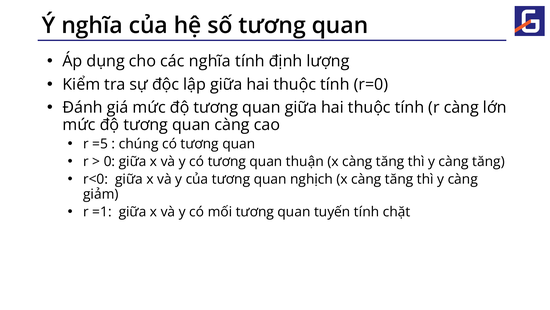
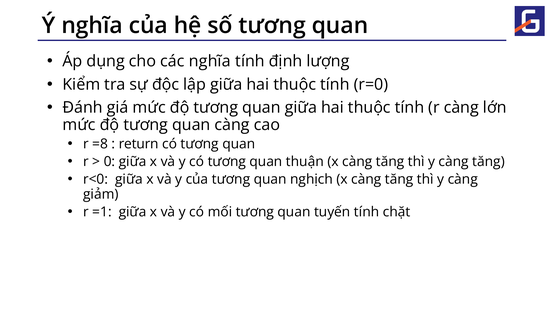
=5: =5 -> =8 (100, 144)
chúng: chúng -> return (139, 144)
